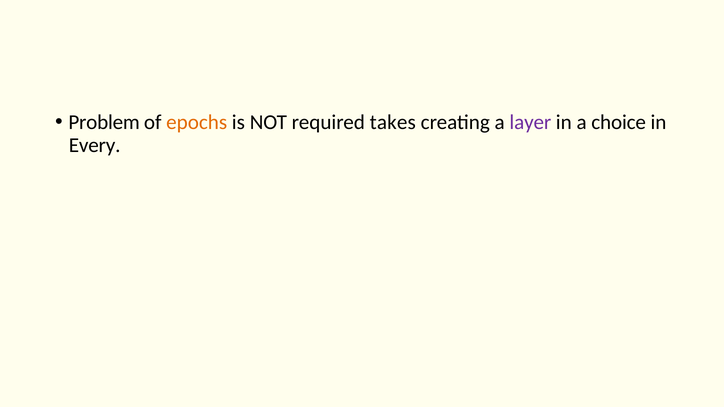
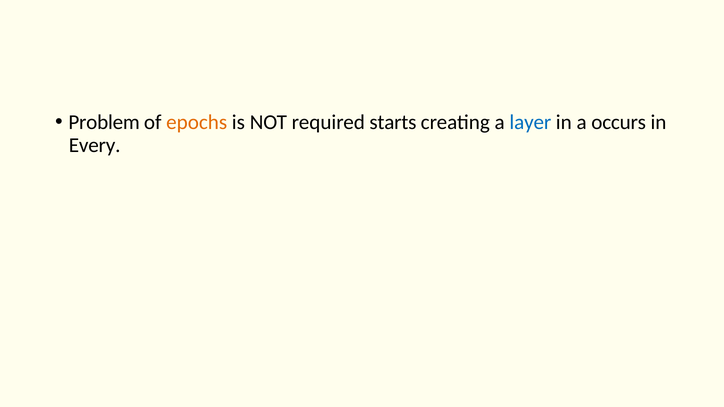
takes: takes -> starts (393, 122)
layer colour: purple -> blue (530, 122)
choice: choice -> occurs (619, 122)
